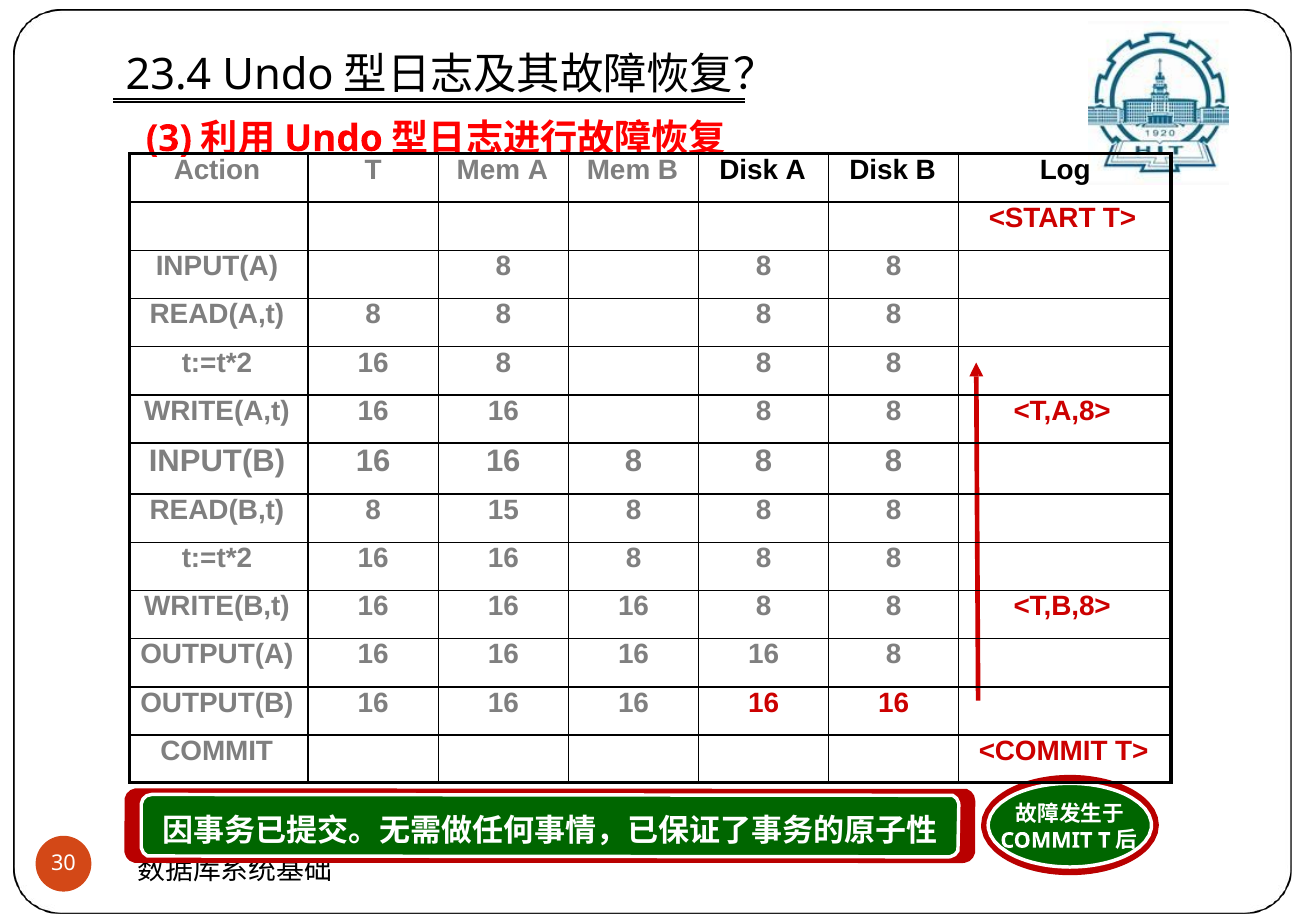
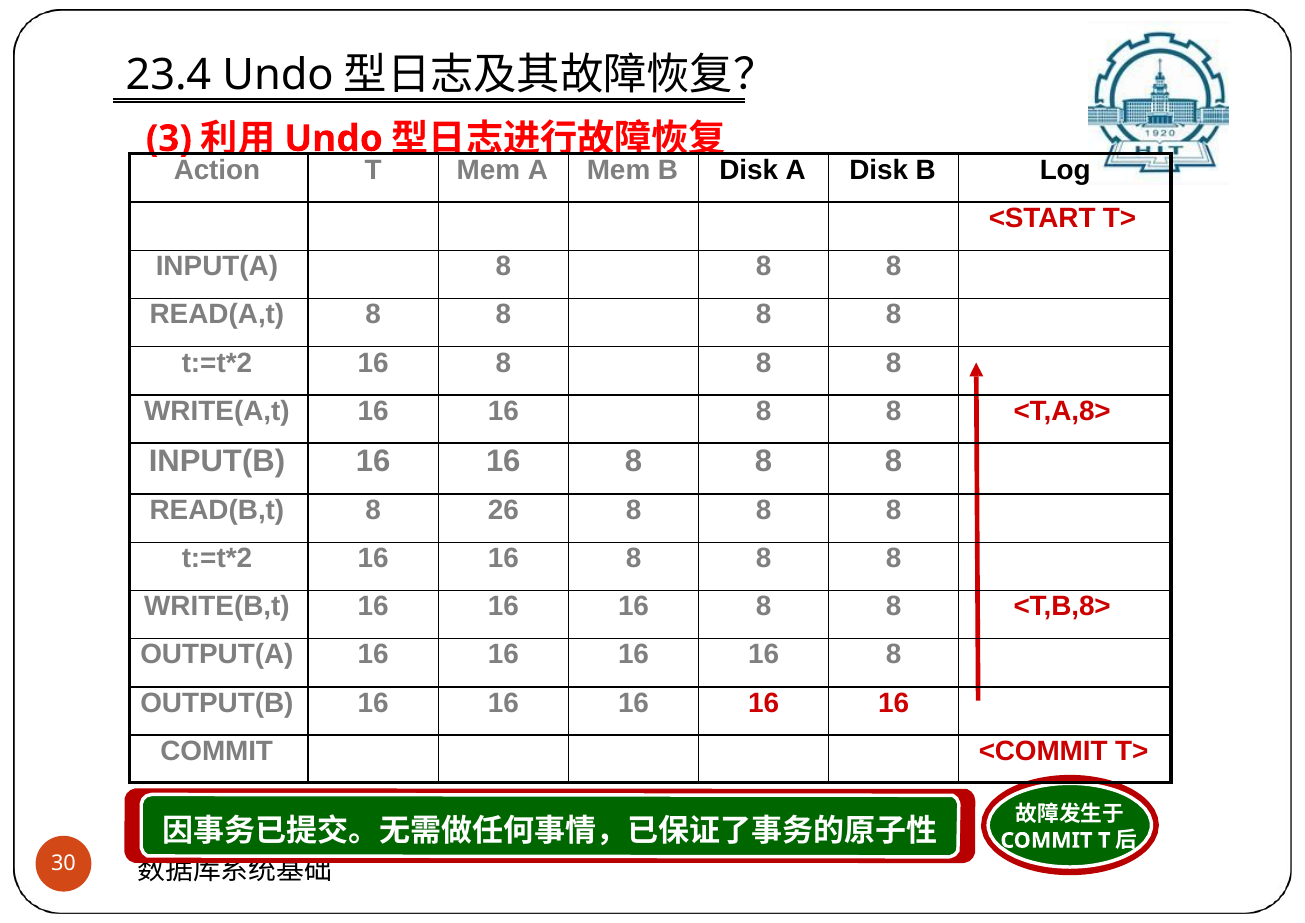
15: 15 -> 26 (503, 510)
